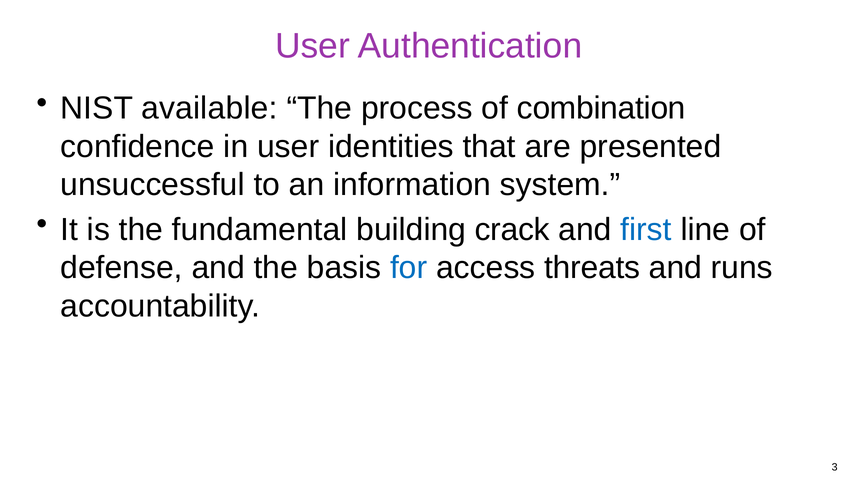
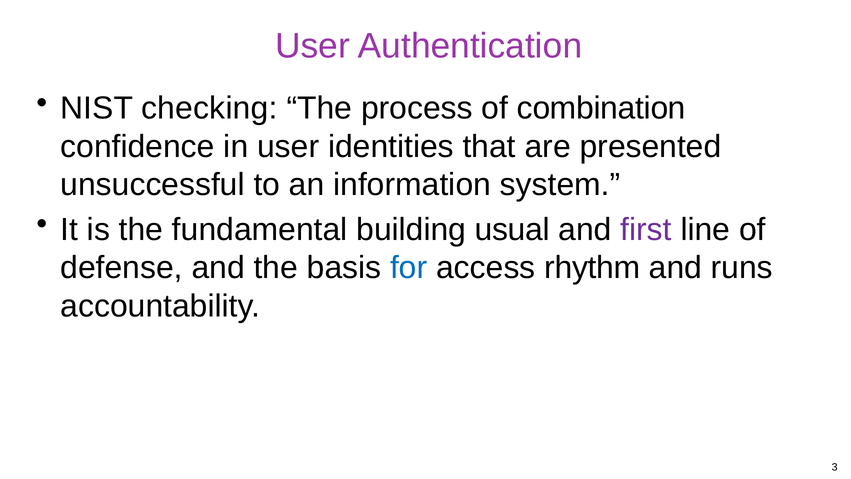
available: available -> checking (209, 108)
crack: crack -> usual (512, 229)
first colour: blue -> purple (646, 229)
threats: threats -> rhythm (592, 268)
